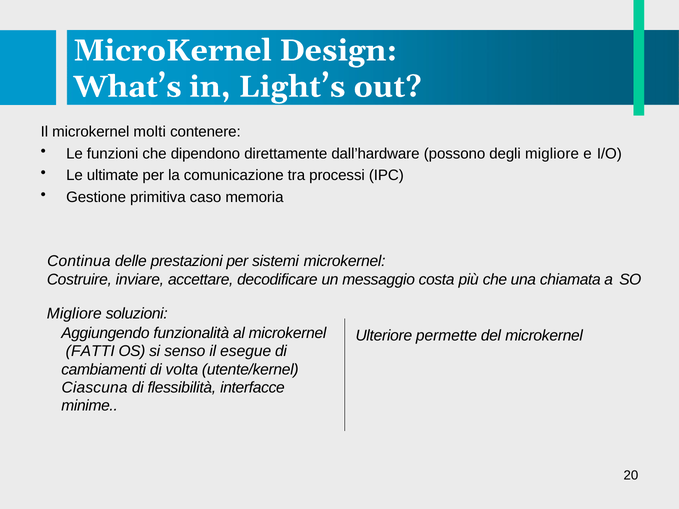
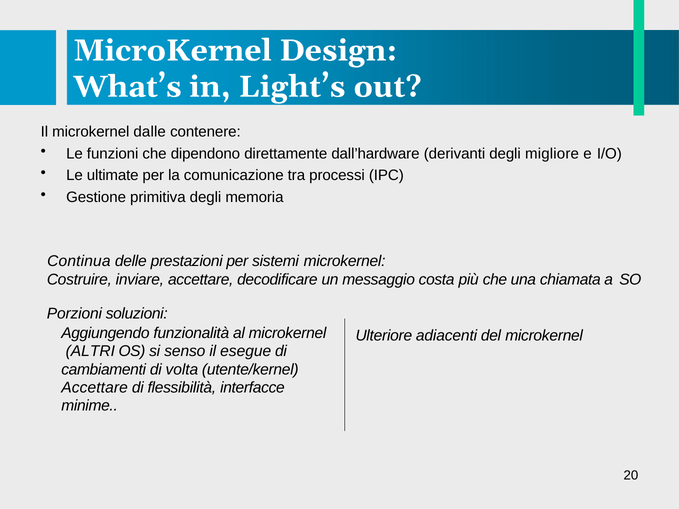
molti: molti -> dalle (150, 132)
possono: possono -> derivanti (455, 154)
primitiva caso: caso -> degli (206, 197)
Migliore: Migliore -> Porzioni (74, 314)
permette: permette -> adiacenti (447, 336)
FATTI: FATTI -> ALTRI (90, 351)
Ciascuna: Ciascuna -> Accettare (95, 388)
